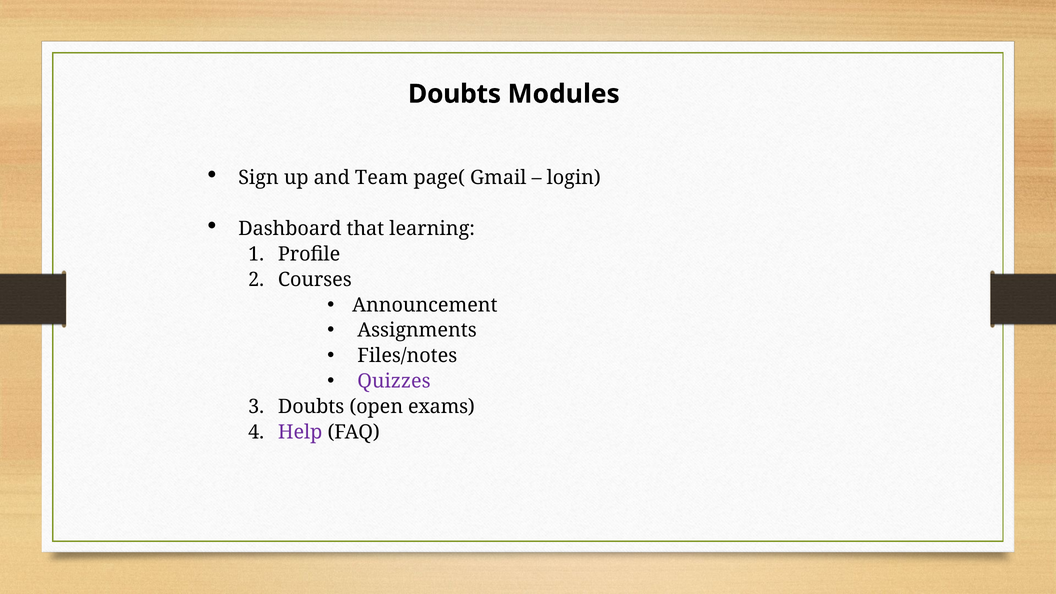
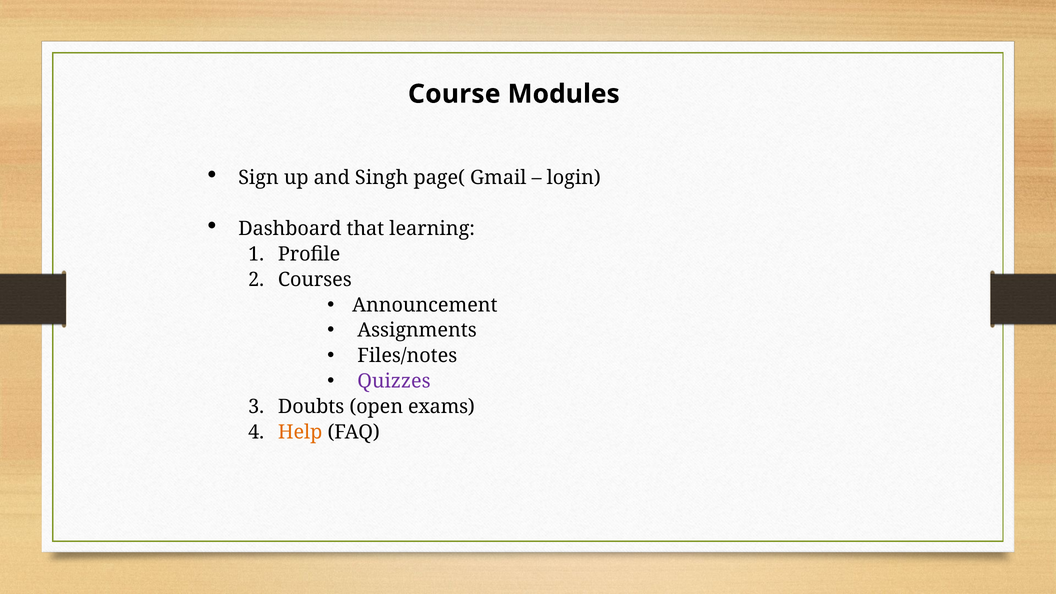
Doubts: Doubts -> Course (454, 94)
Team: Team -> Singh (382, 178)
Help colour: purple -> orange (300, 432)
